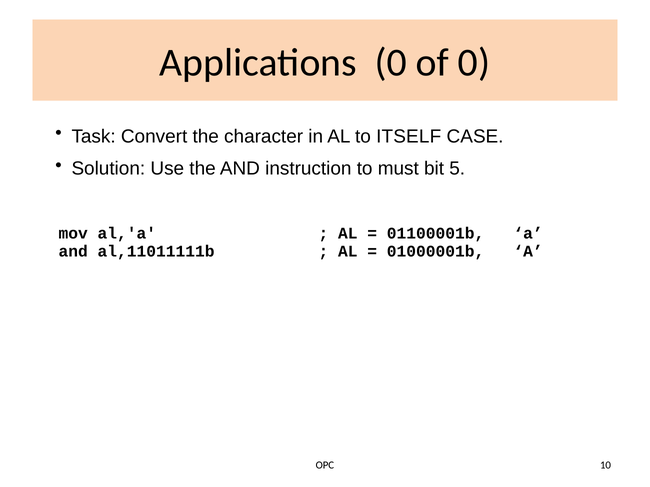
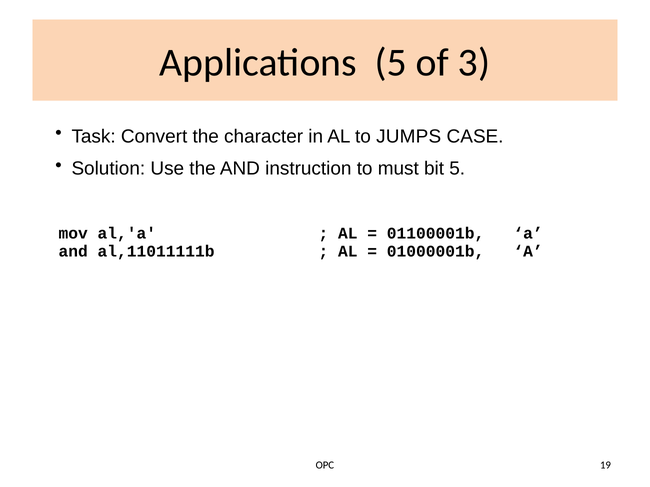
Applications 0: 0 -> 5 (391, 63)
of 0: 0 -> 3 (474, 63)
ITSELF: ITSELF -> JUMPS (409, 136)
10: 10 -> 19 (606, 465)
